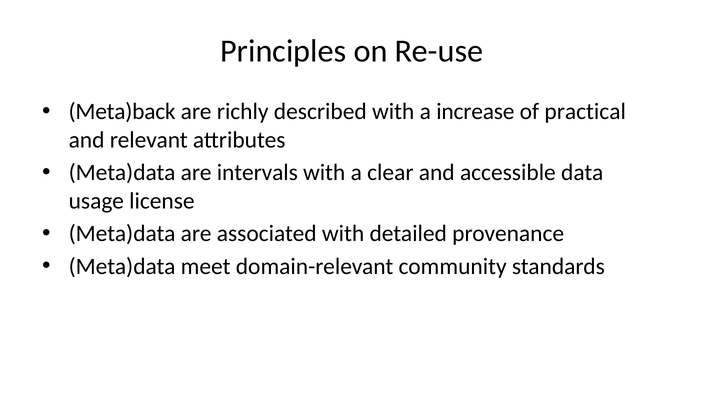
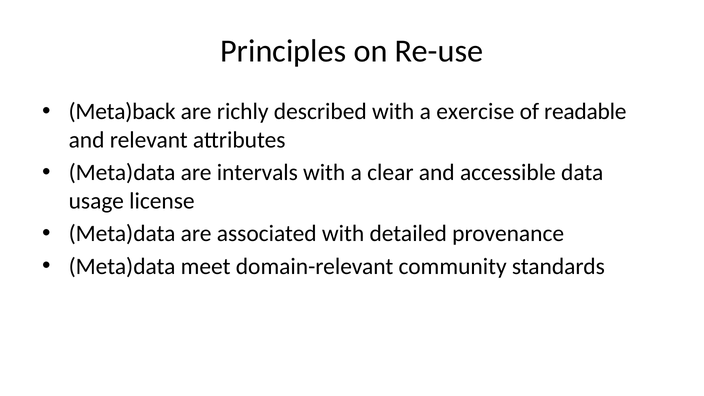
increase: increase -> exercise (475, 112)
practical: practical -> readable (585, 112)
